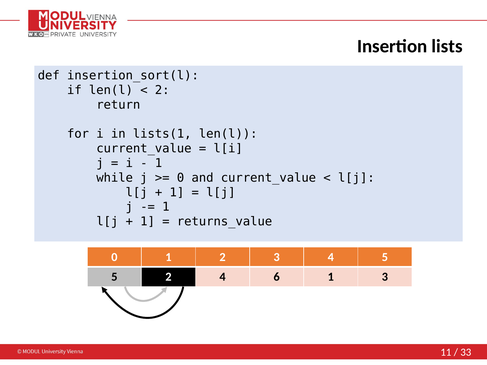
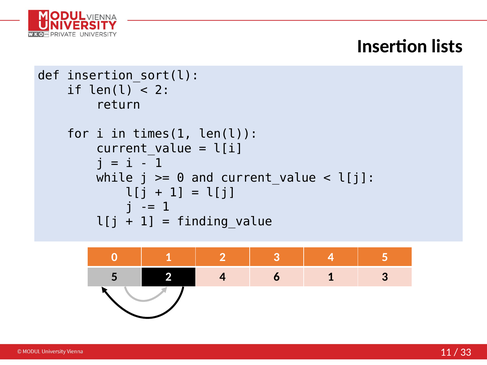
lists(1: lists(1 -> times(1 (162, 134)
returns_value: returns_value -> finding_value (225, 222)
